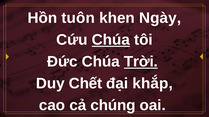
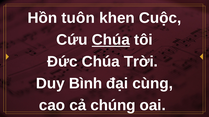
Ngày: Ngày -> Cuộc (160, 18)
Trời underline: present -> none (141, 62)
Chết: Chết -> Bình (86, 84)
khắp: khắp -> cùng (153, 84)
